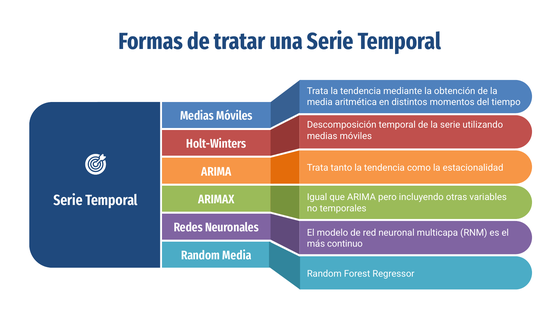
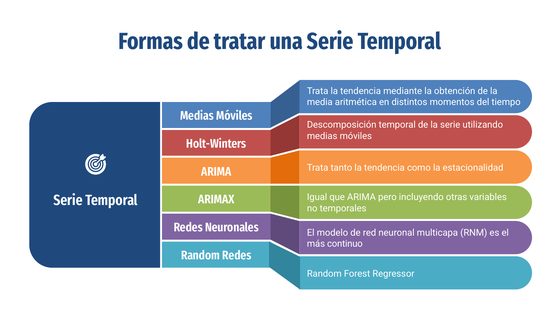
Random Media: Media -> Redes (237, 255)
